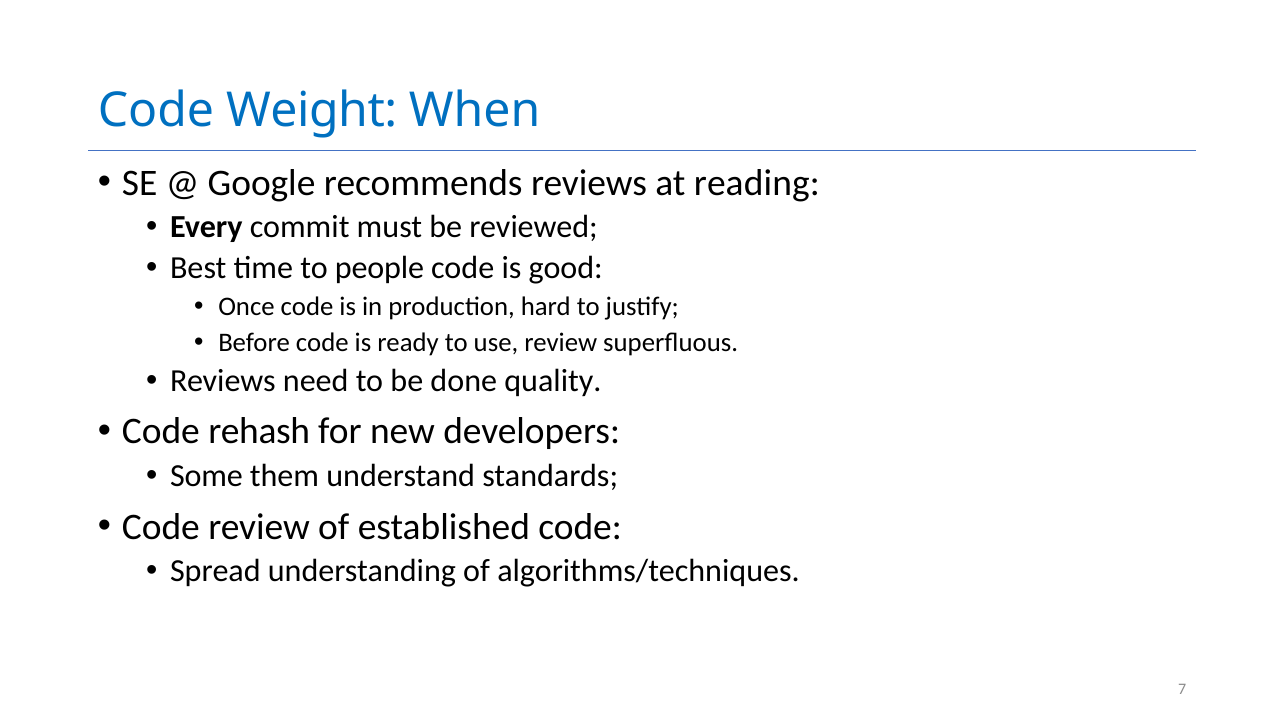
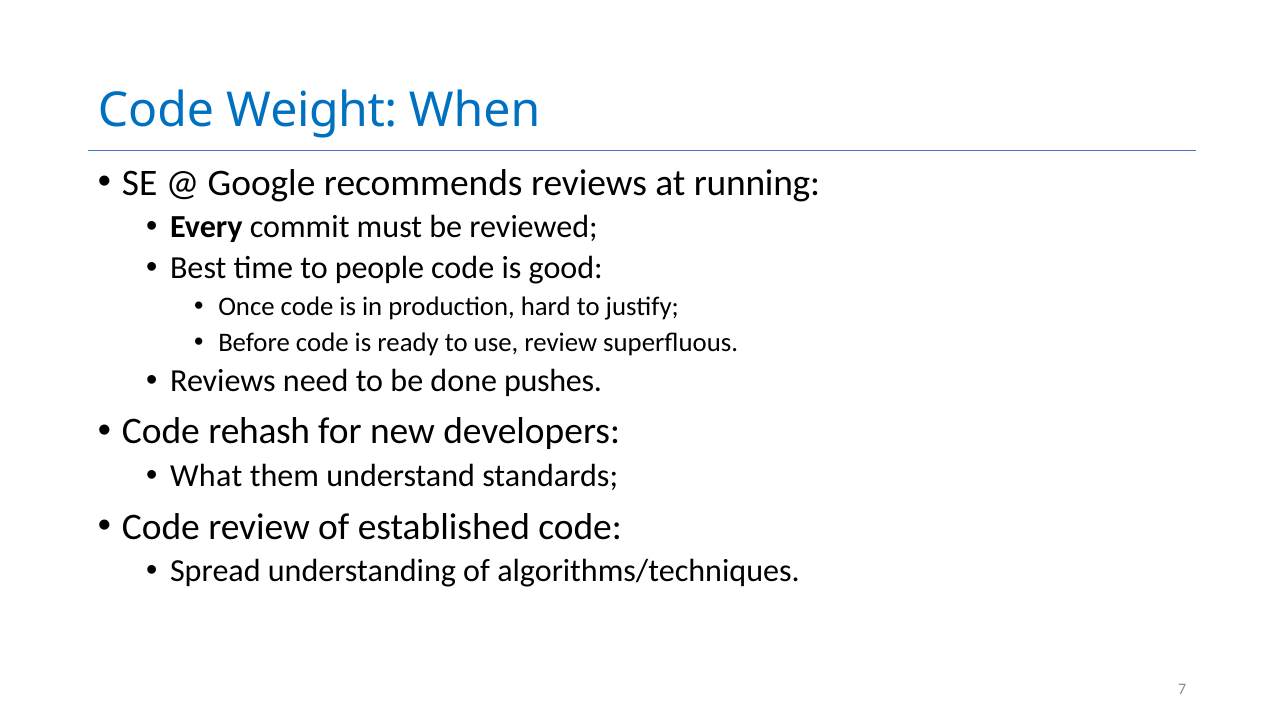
reading: reading -> running (757, 183)
quality: quality -> pushes (553, 381)
Some: Some -> What (206, 476)
